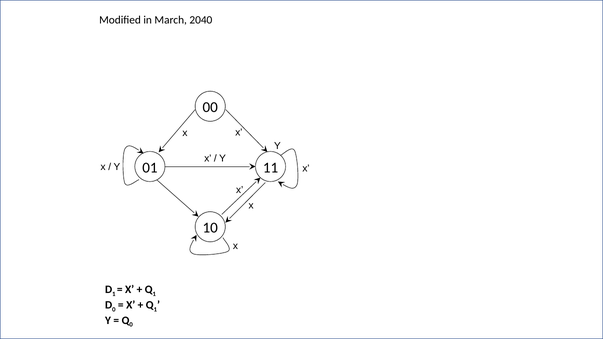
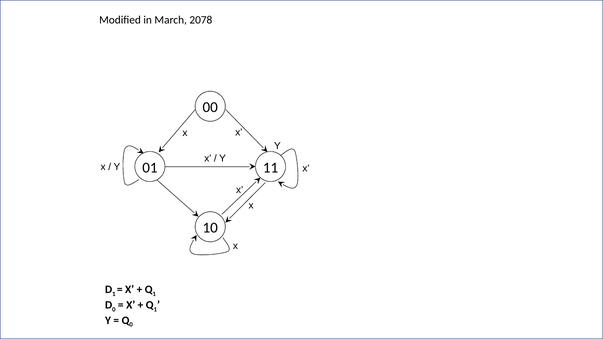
2040: 2040 -> 2078 (201, 20)
